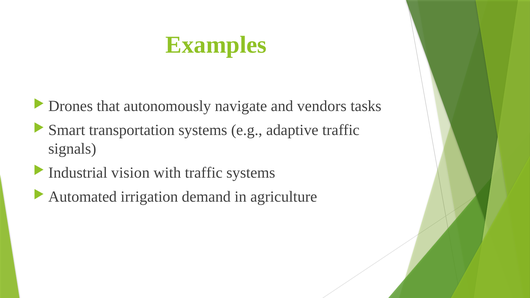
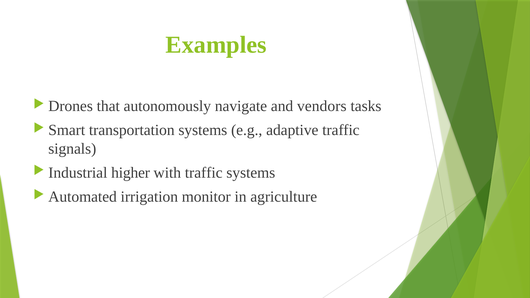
vision: vision -> higher (131, 173)
demand: demand -> monitor (206, 197)
